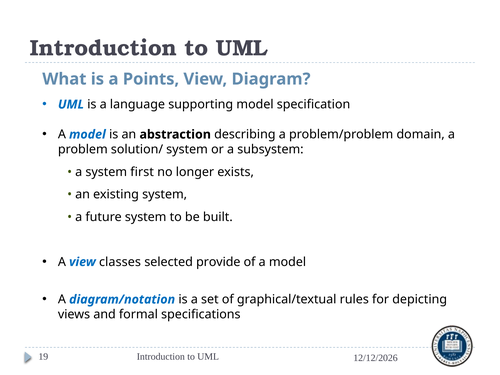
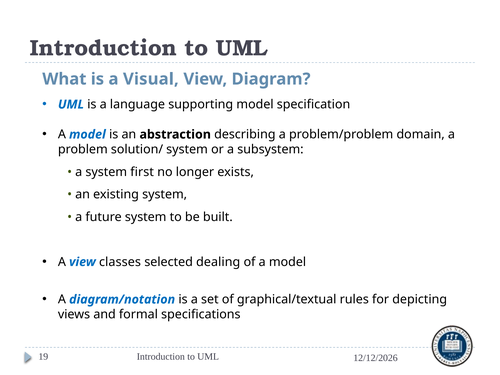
Points: Points -> Visual (151, 79)
provide: provide -> dealing (218, 262)
